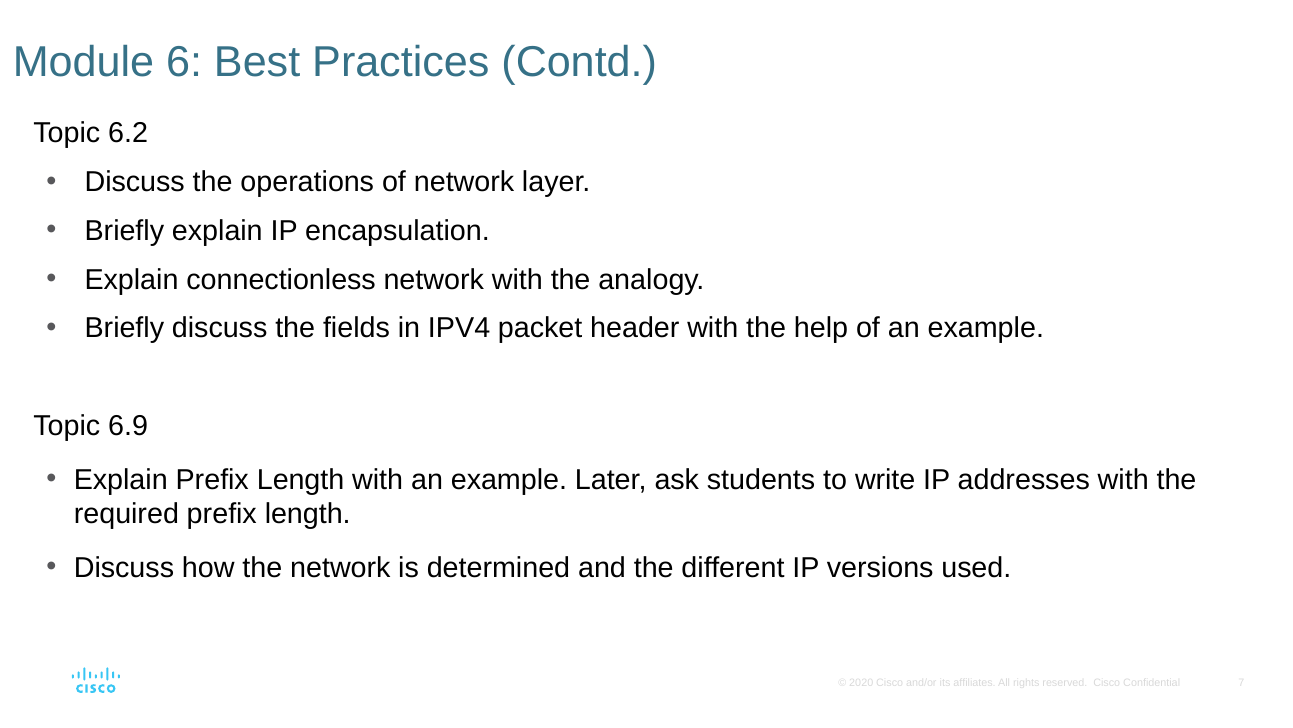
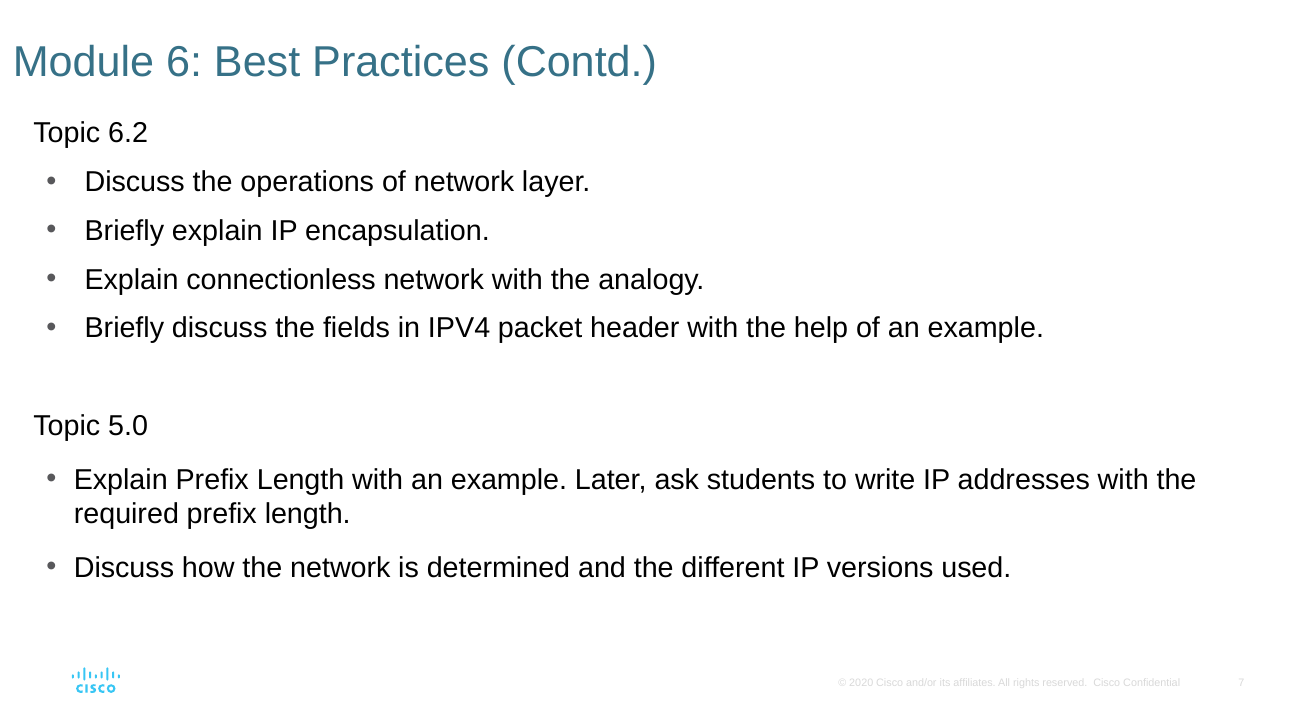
6.9: 6.9 -> 5.0 (128, 425)
